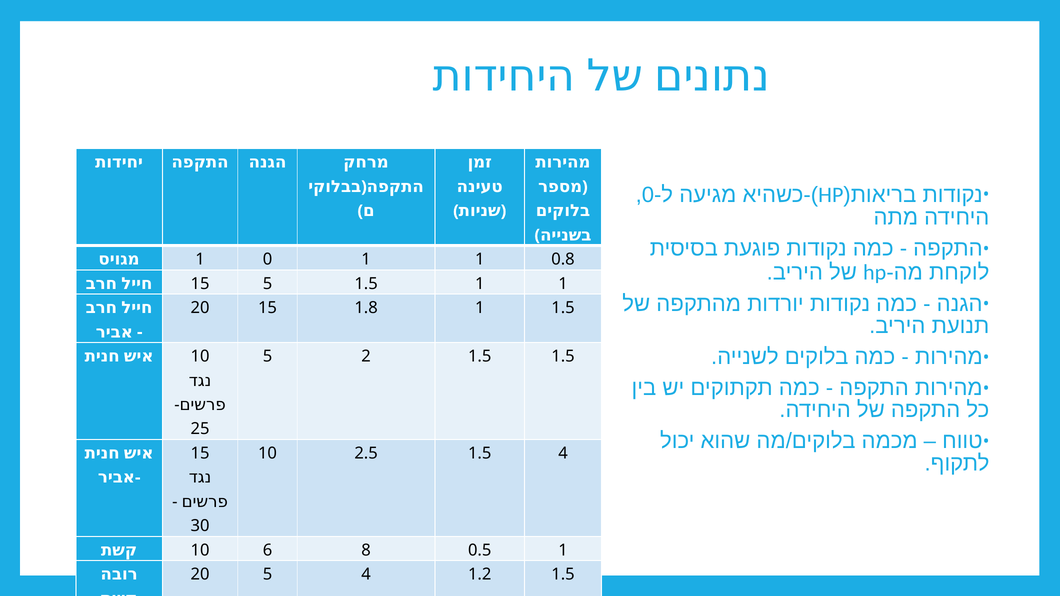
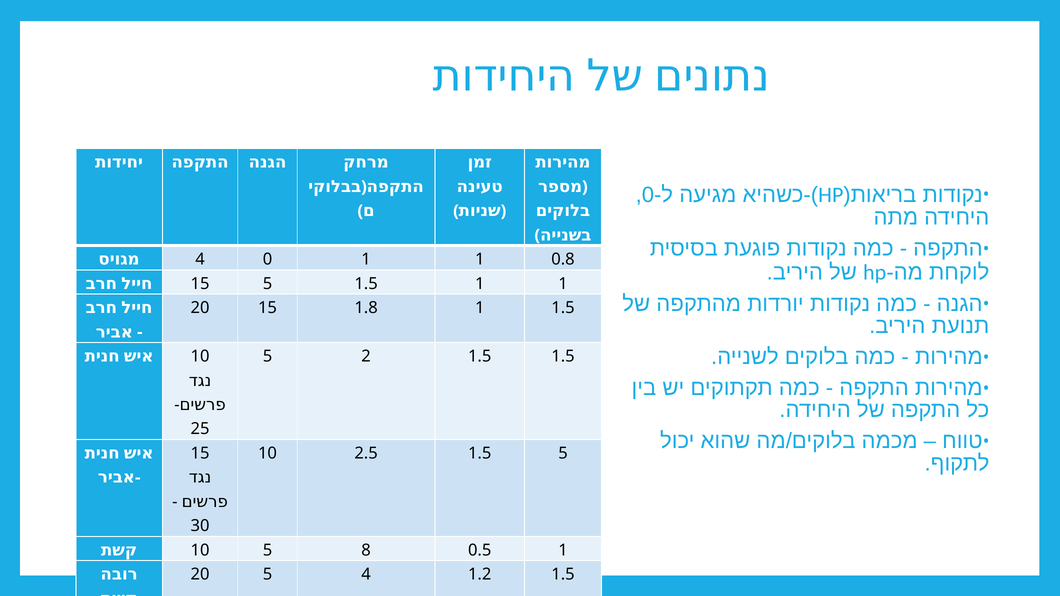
1: 1 -> 4 (200, 260)
1.5 4: 4 -> 5 (563, 453)
10 6: 6 -> 5 (268, 550)
